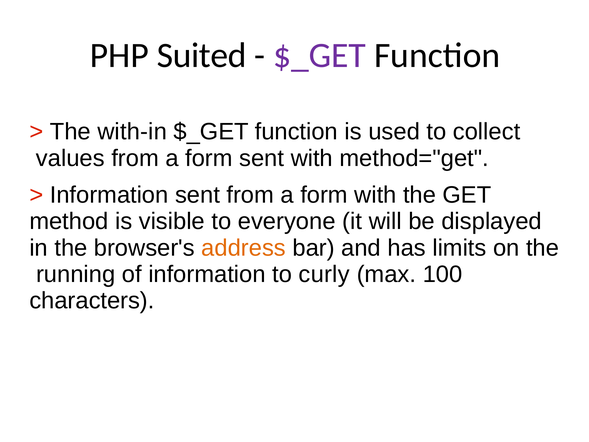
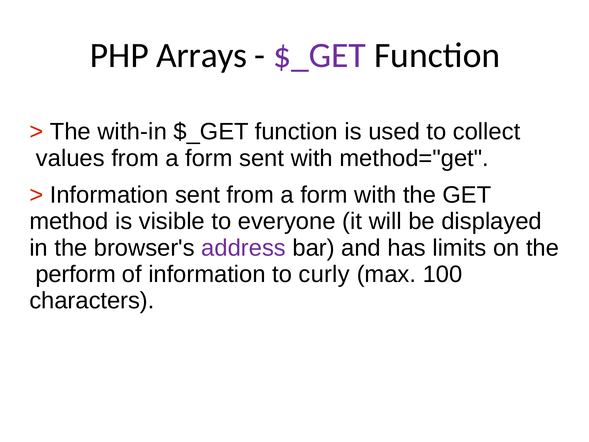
Suited: Suited -> Arrays (202, 55)
address colour: orange -> purple (244, 248)
running: running -> perform (76, 274)
